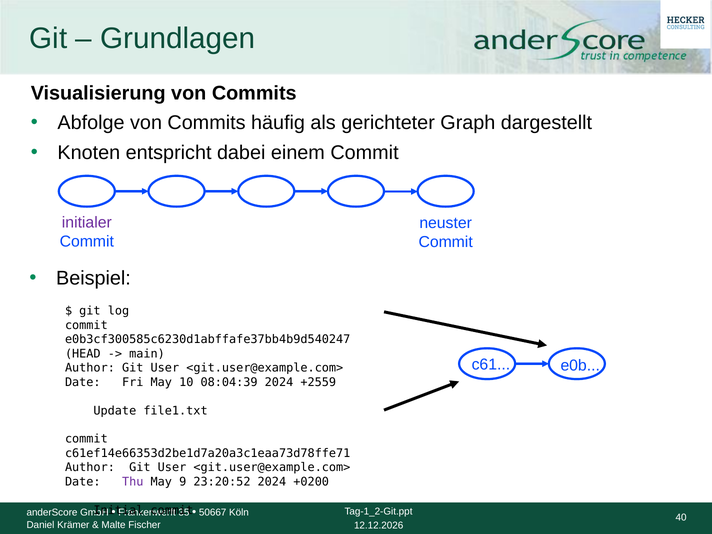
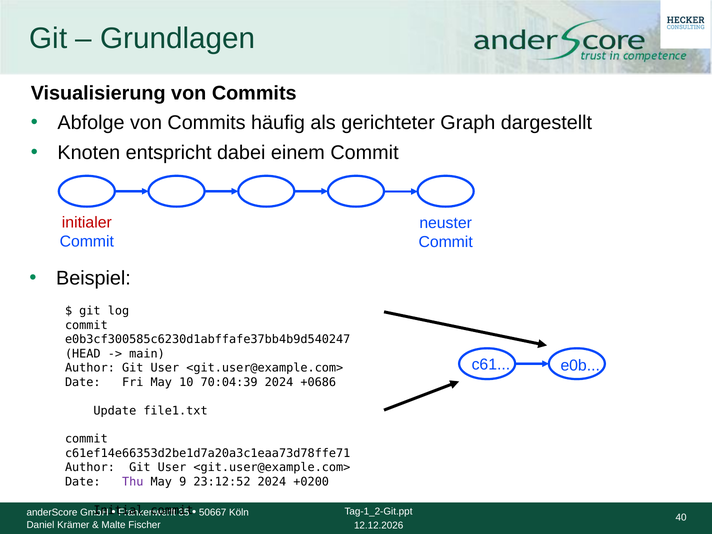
initialer colour: purple -> red (87, 222)
08:04:39: 08:04:39 -> 70:04:39 (229, 382)
+2559: +2559 -> +0686 (318, 382)
23:20:52: 23:20:52 -> 23:12:52 (222, 482)
